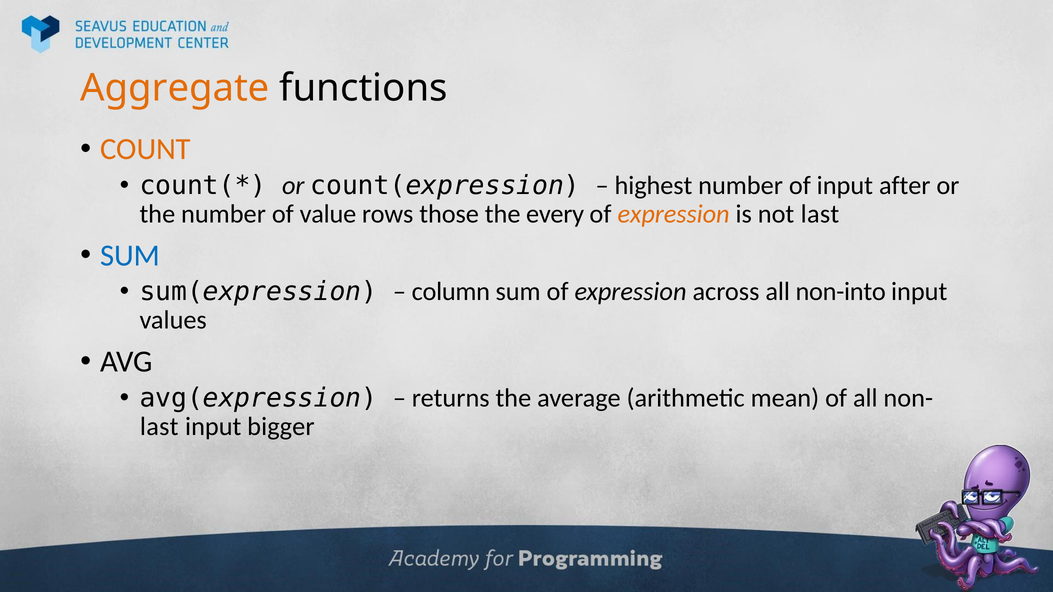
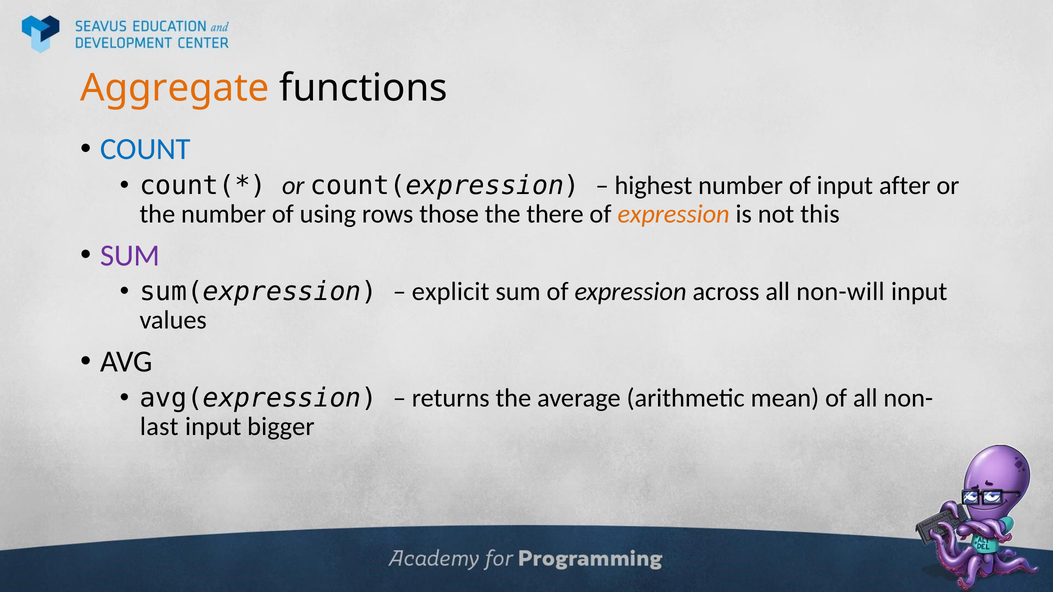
COUNT colour: orange -> blue (145, 149)
value: value -> using (328, 214)
every: every -> there (555, 214)
not last: last -> this (820, 214)
SUM colour: blue -> purple (130, 256)
column: column -> explicit (451, 292)
non-into: non-into -> non-will (840, 292)
